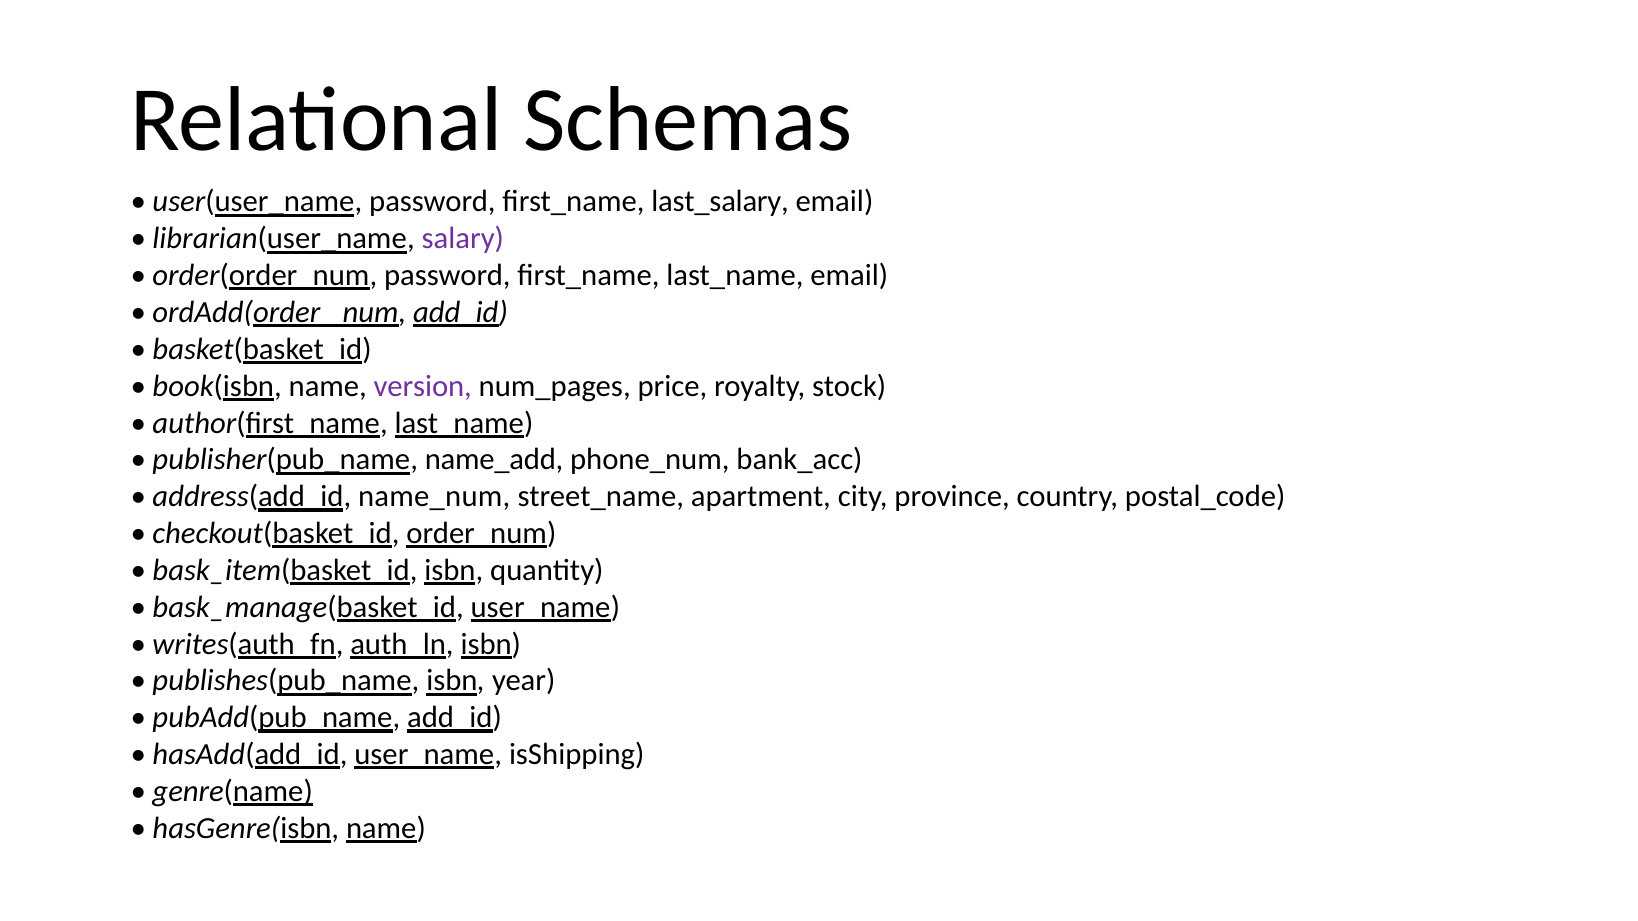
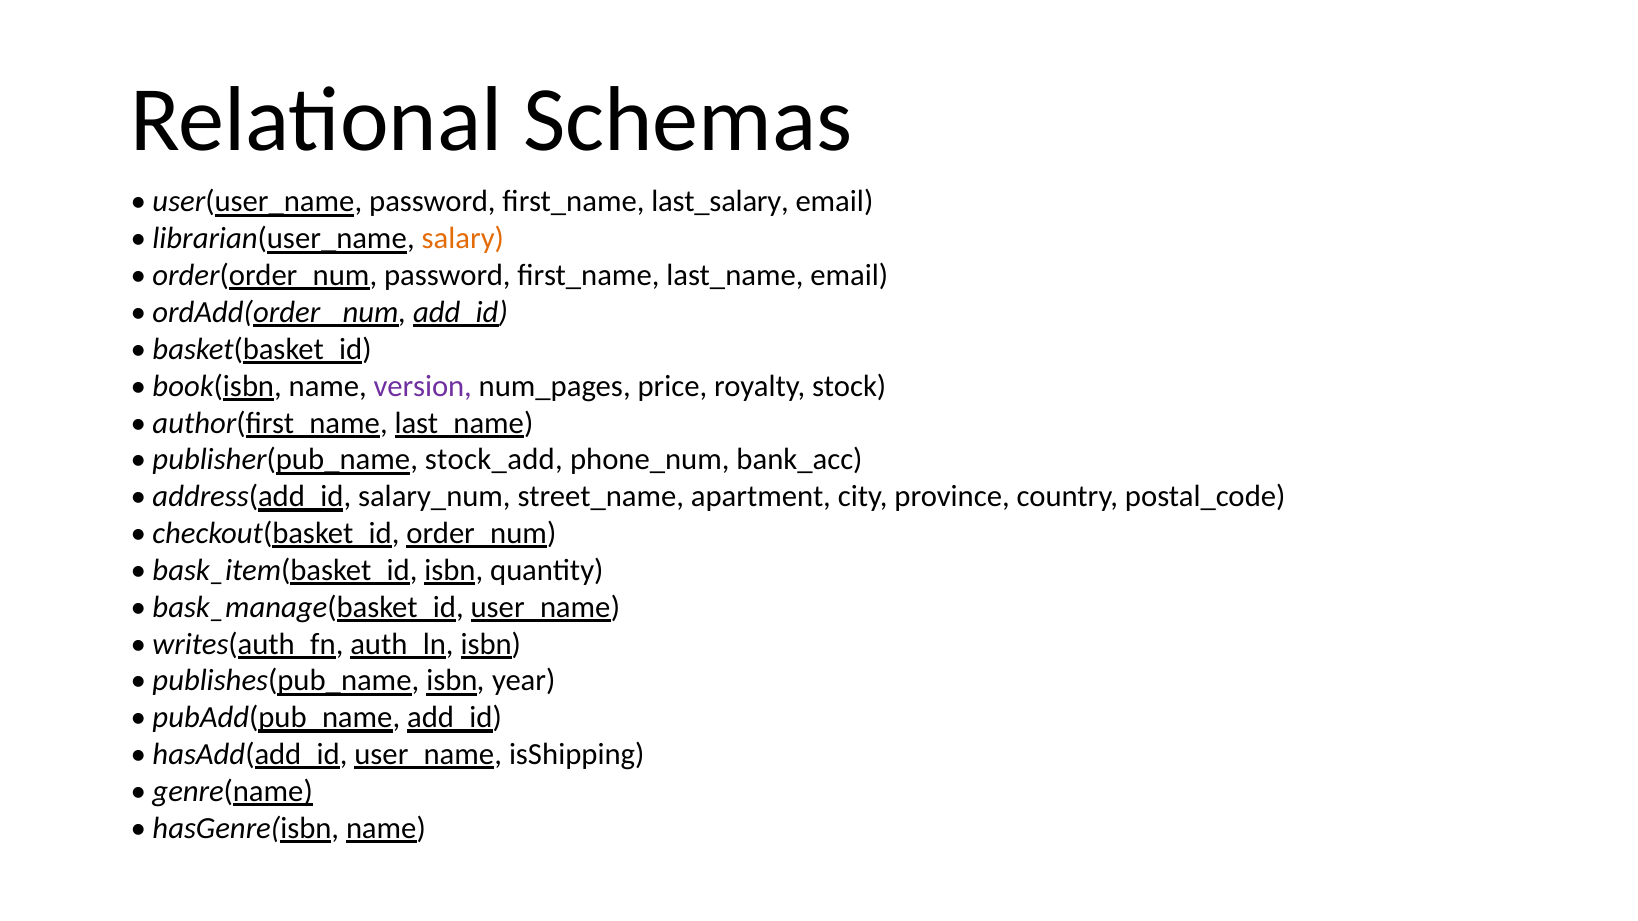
salary colour: purple -> orange (463, 239)
name_add: name_add -> stock_add (494, 460)
name_num: name_num -> salary_num (434, 497)
